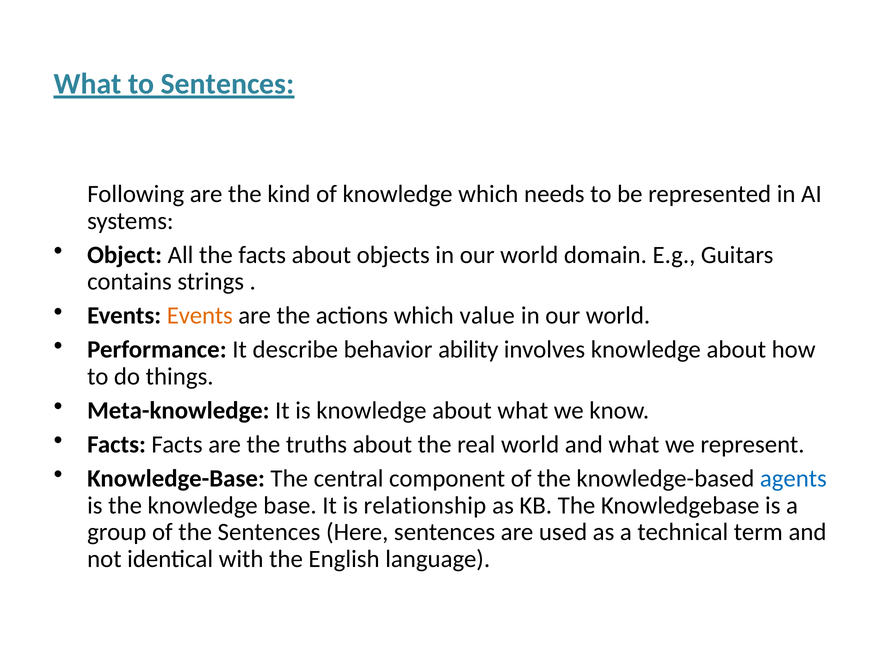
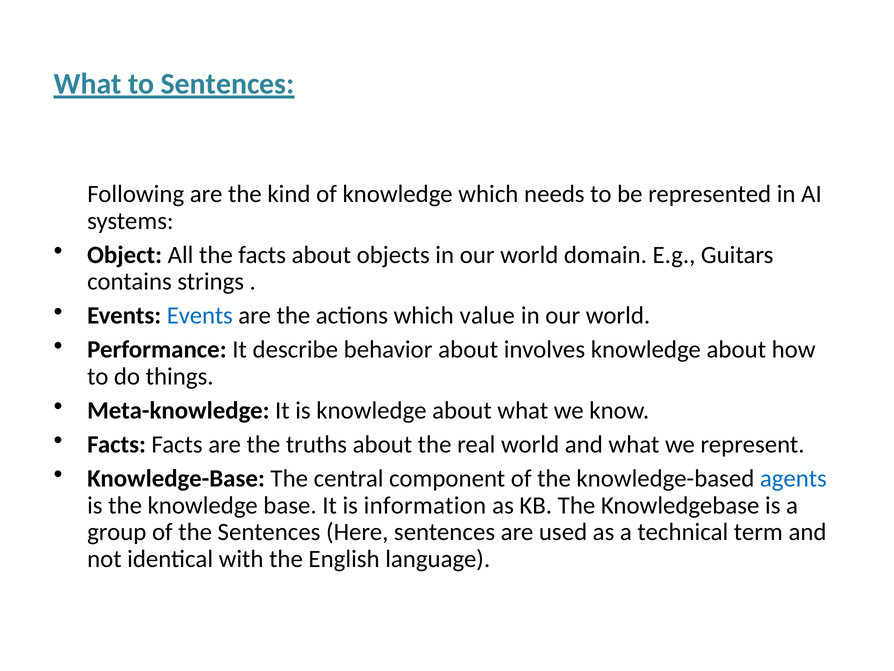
Events colour: orange -> blue (200, 316)
behavior ability: ability -> about (468, 349)
relationship: relationship -> information (425, 505)
